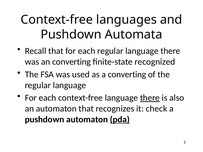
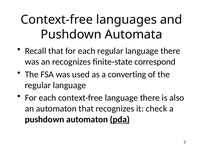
an converting: converting -> recognizes (71, 62)
recognized: recognized -> correspond (155, 62)
there underline: present -> none (150, 98)
